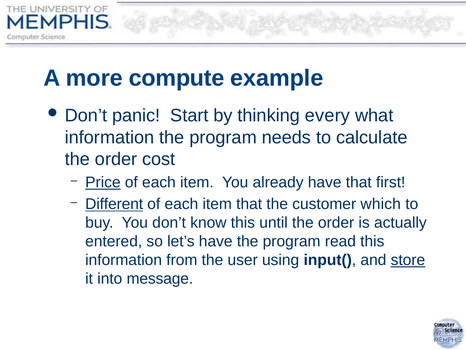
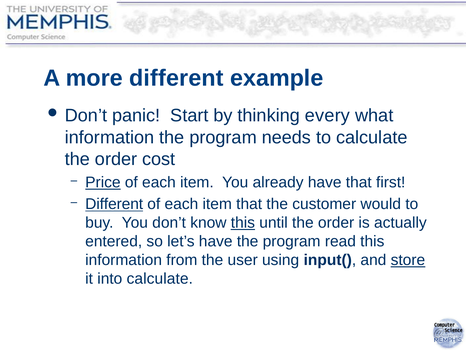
more compute: compute -> different (176, 78)
which: which -> would (381, 204)
this underline: none -> present (243, 222)
into message: message -> calculate (160, 278)
